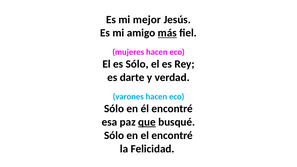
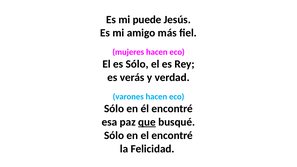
mejor: mejor -> puede (147, 20)
más underline: present -> none (167, 33)
darte: darte -> verás (132, 77)
